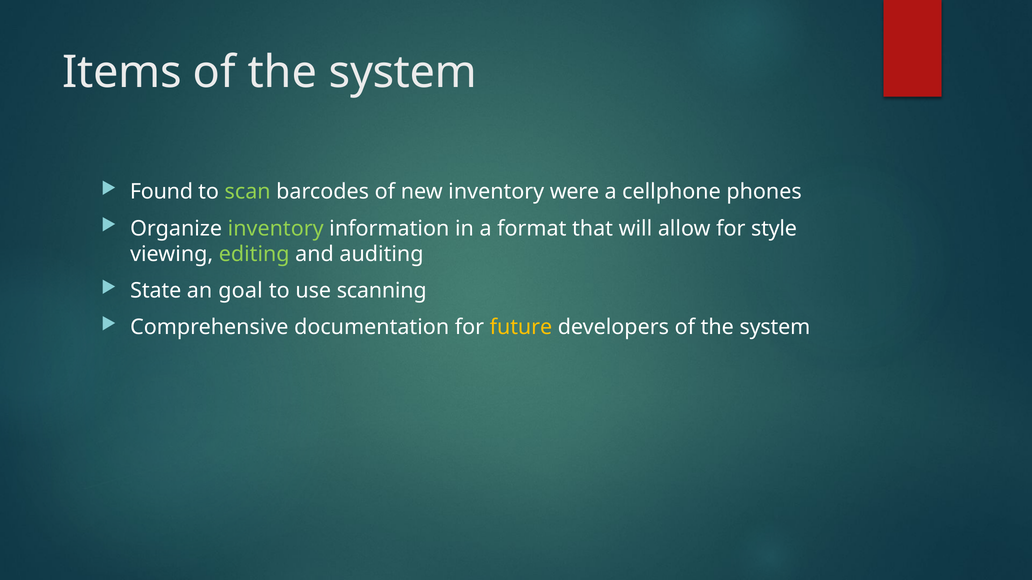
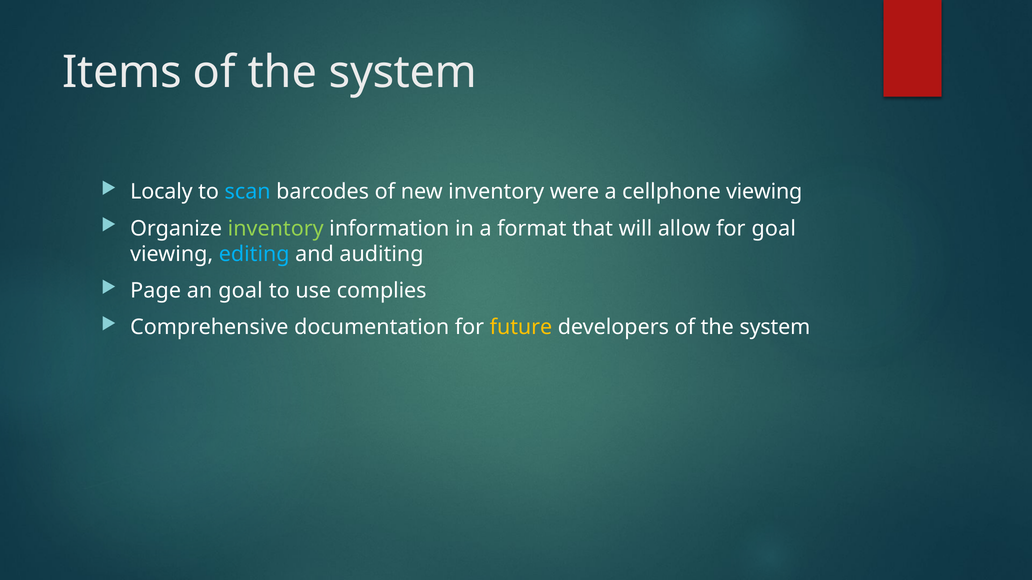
Found: Found -> Localy (161, 192)
scan colour: light green -> light blue (248, 192)
cellphone phones: phones -> viewing (764, 192)
for style: style -> goal (774, 229)
editing colour: light green -> light blue (254, 254)
State: State -> Page (156, 291)
scanning: scanning -> complies (382, 291)
